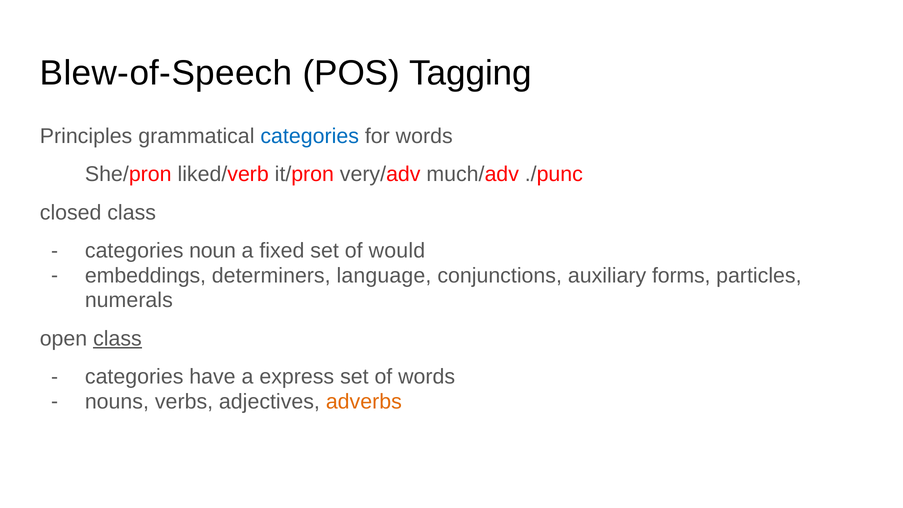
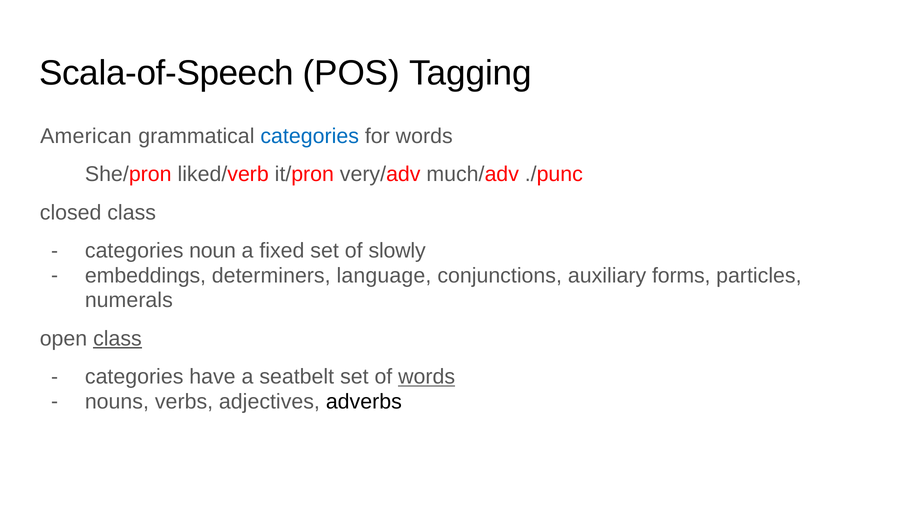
Blew-of-Speech: Blew-of-Speech -> Scala-of-Speech (167, 73)
Principles: Principles -> American (86, 136)
would: would -> slowly (397, 251)
express: express -> seatbelt (297, 377)
words underline: none -> present (427, 377)
adverbs colour: orange -> black (364, 402)
